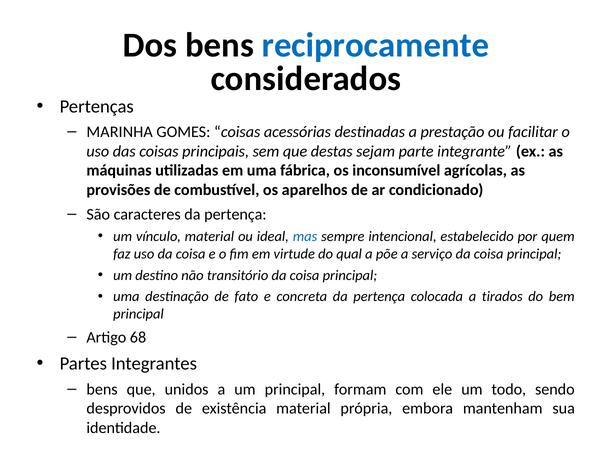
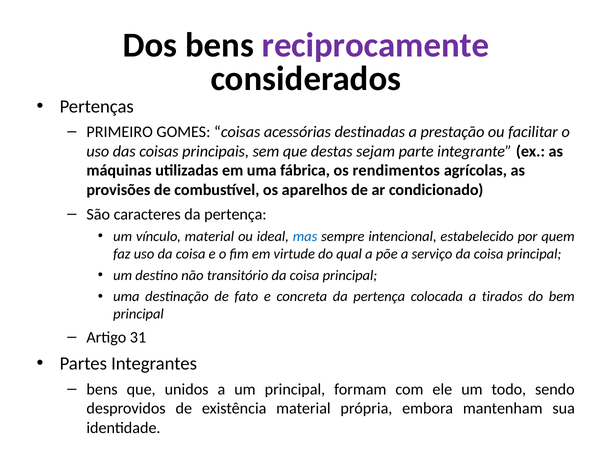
reciprocamente colour: blue -> purple (375, 45)
MARINHA: MARINHA -> PRIMEIRO (120, 132)
inconsumível: inconsumível -> rendimentos (396, 171)
68: 68 -> 31 (138, 337)
